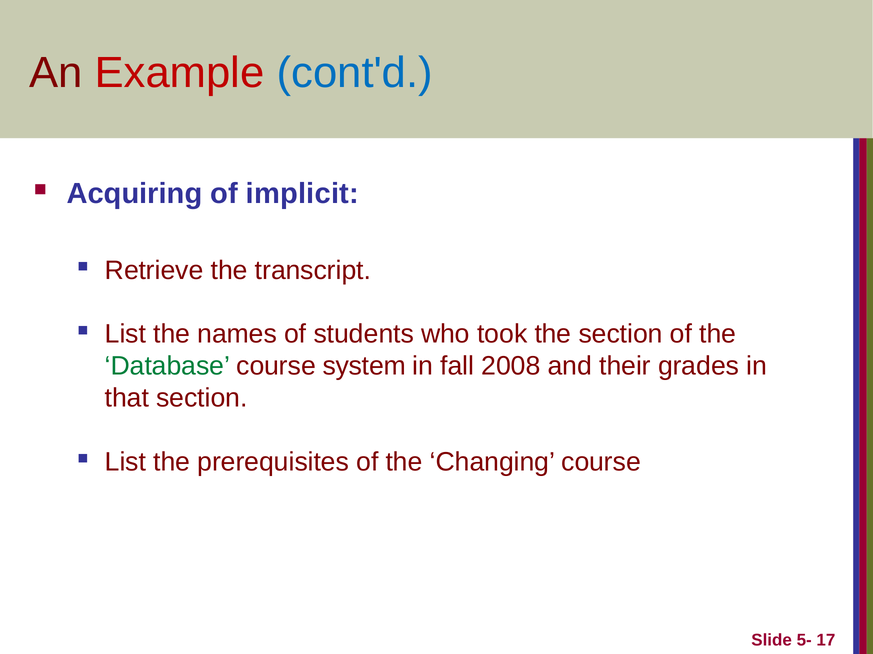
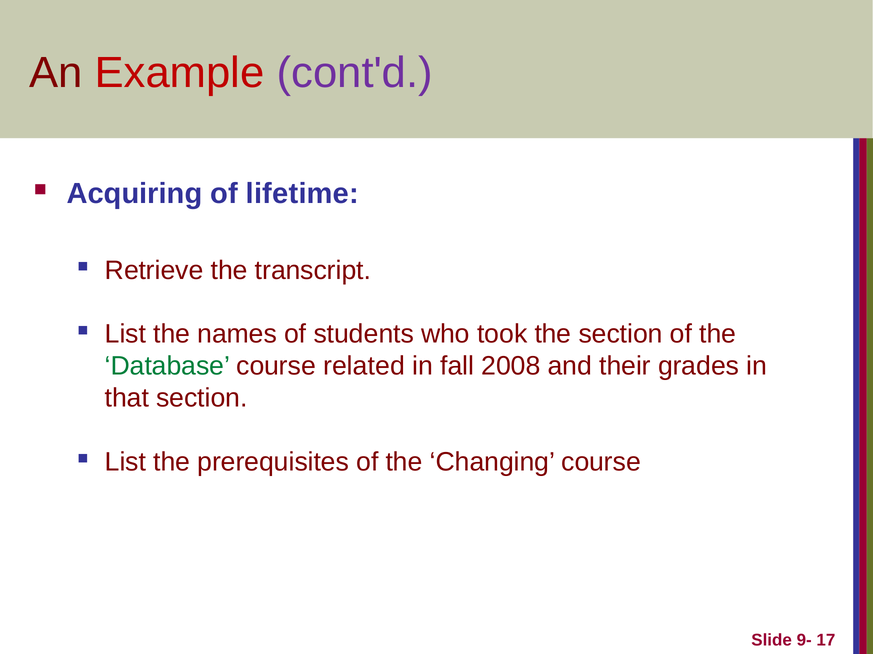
cont'd colour: blue -> purple (355, 73)
implicit: implicit -> lifetime (302, 194)
system: system -> related (364, 367)
5-: 5- -> 9- (804, 641)
